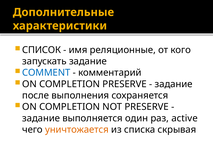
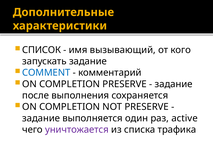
реляционные: реляционные -> вызывающий (123, 50)
уничтожается colour: orange -> purple (77, 129)
скрывая: скрывая -> трафика (177, 129)
